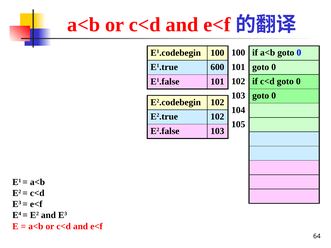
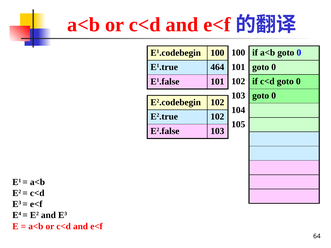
600: 600 -> 464 (217, 67)
